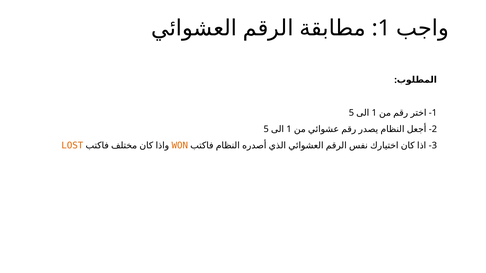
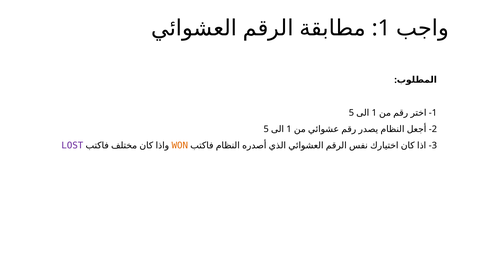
LOST colour: orange -> purple (72, 146)
